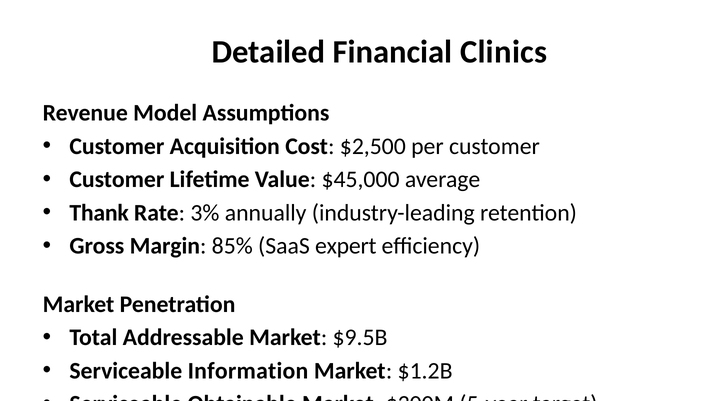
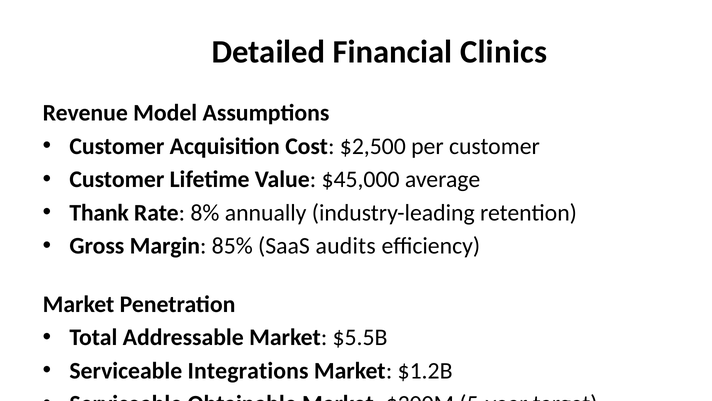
3%: 3% -> 8% (205, 213)
expert: expert -> audits (346, 246)
$9.5B: $9.5B -> $5.5B (360, 337)
Information: Information -> Integrations (248, 370)
